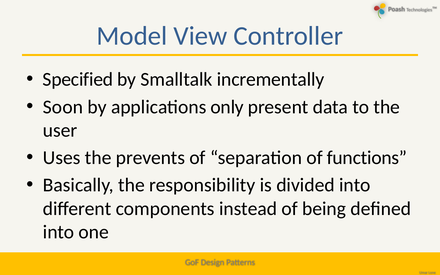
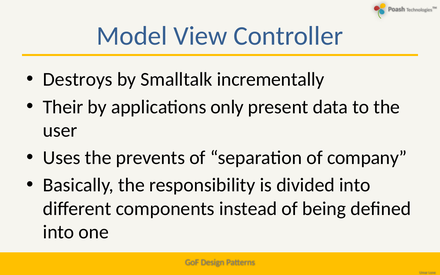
Specified: Specified -> Destroys (78, 79)
Soon: Soon -> Their (63, 107)
functions: functions -> company (367, 158)
